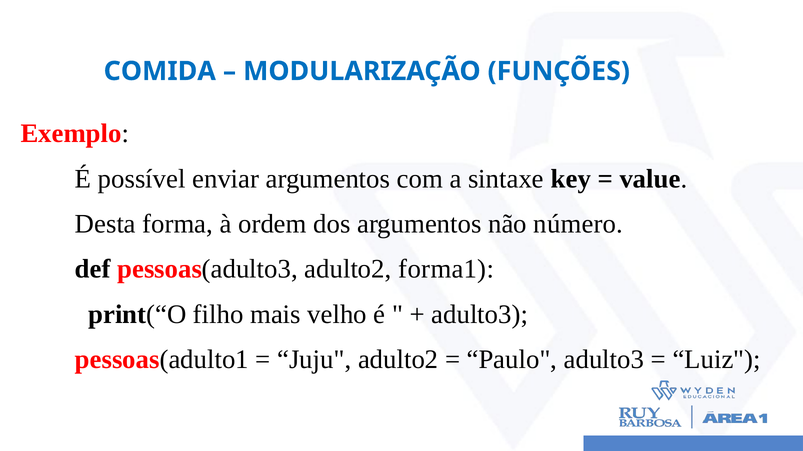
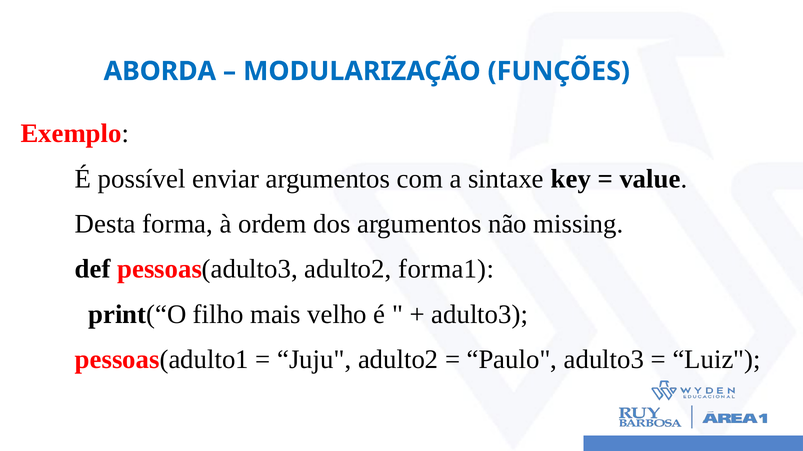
COMIDA: COMIDA -> ABORDA (160, 71)
número: número -> missing (578, 224)
